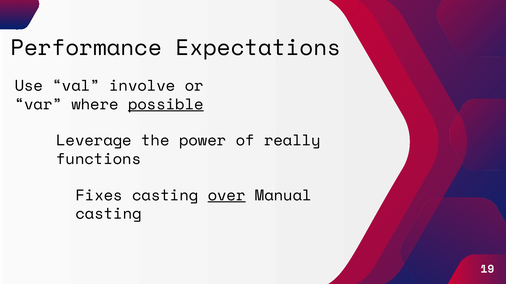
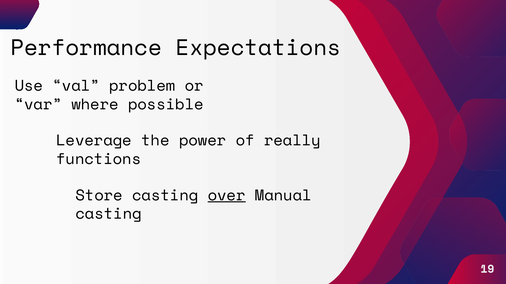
involve: involve -> problem (142, 86)
possible underline: present -> none (166, 105)
Fixes: Fixes -> Store (99, 196)
